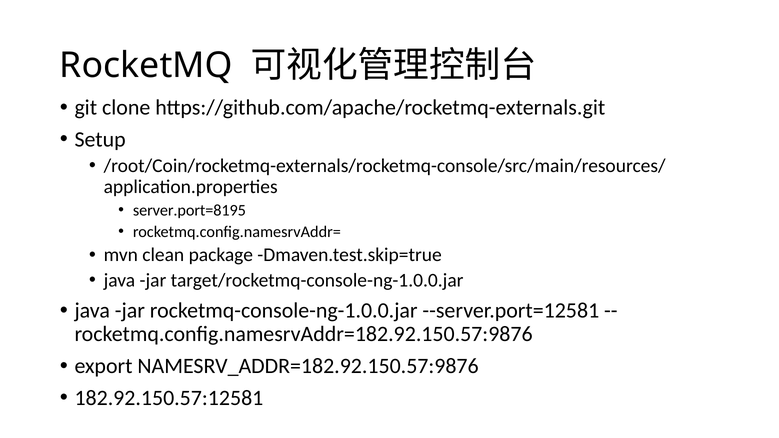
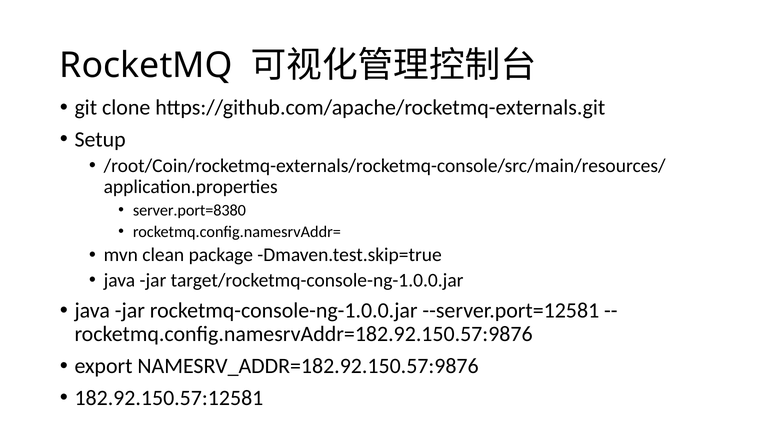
server.port=8195: server.port=8195 -> server.port=8380 (189, 210)
